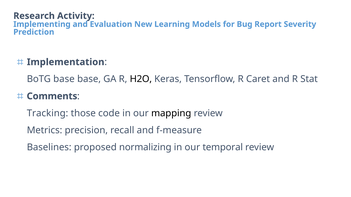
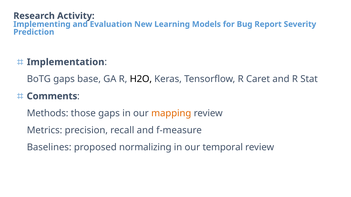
BoTG base: base -> gaps (64, 79)
Tracking: Tracking -> Methods (48, 113)
those code: code -> gaps (109, 113)
mapping colour: black -> orange (171, 113)
